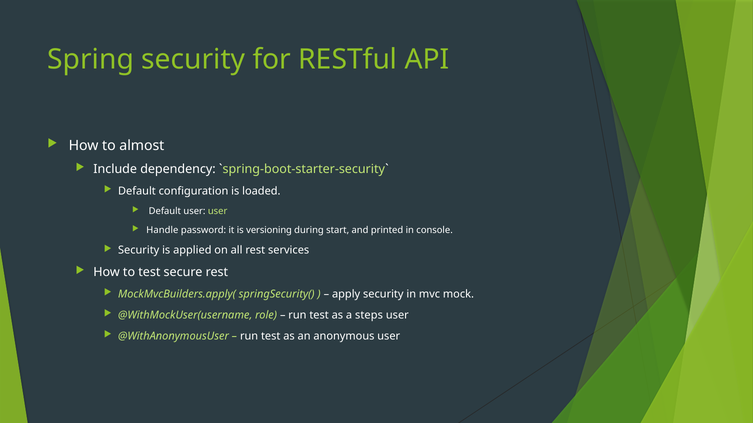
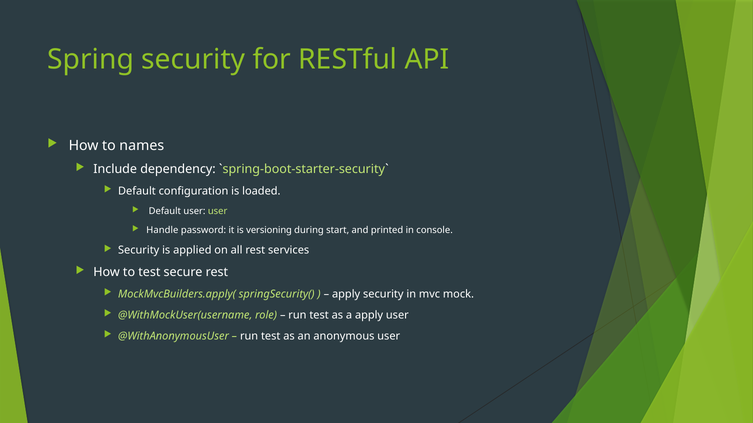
almost: almost -> names (142, 146)
a steps: steps -> apply (369, 316)
